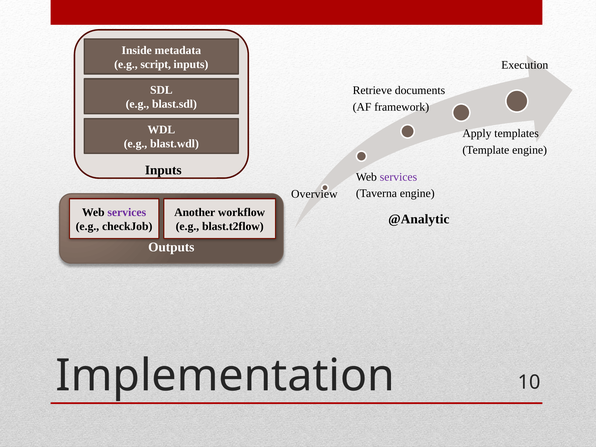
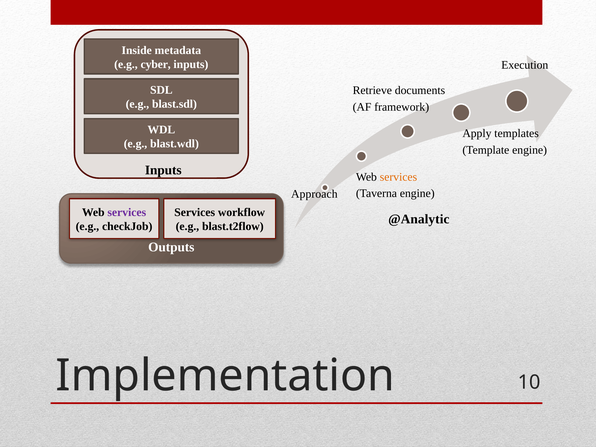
script: script -> cyber (156, 64)
services colour: purple -> orange (398, 177)
Overview: Overview -> Approach (314, 194)
Another: Another -> Services (195, 212)
